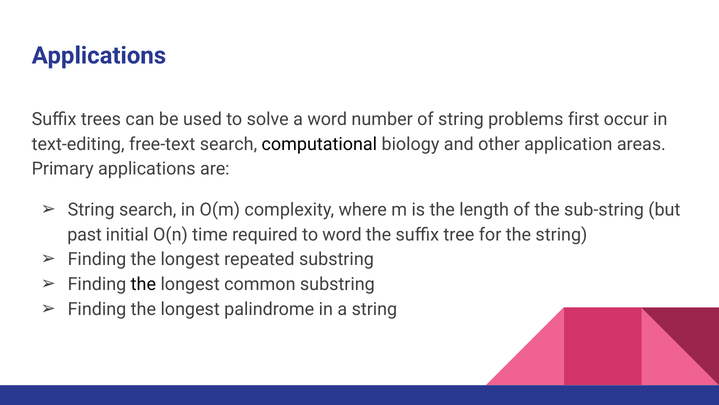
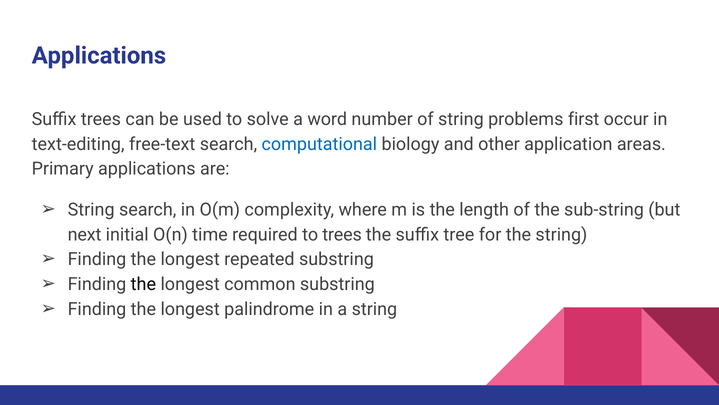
computational colour: black -> blue (319, 144)
past: past -> next (85, 234)
to word: word -> trees (342, 234)
